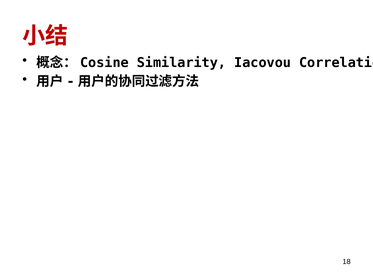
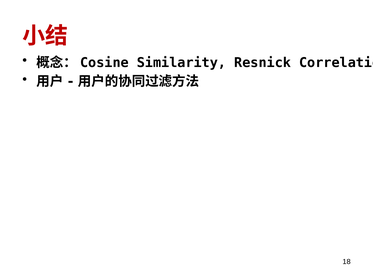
Iacovou: Iacovou -> Resnick (263, 63)
